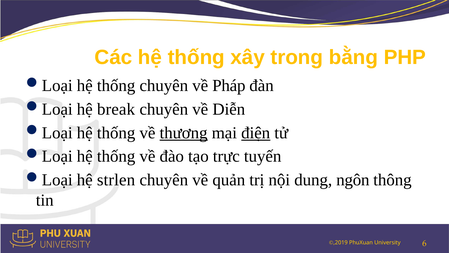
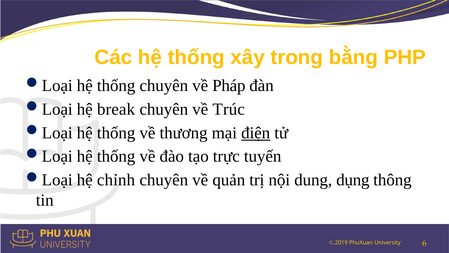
Diễn: Diễn -> Trúc (229, 109)
thương underline: present -> none (184, 133)
strlen: strlen -> chỉnh (116, 180)
ngôn: ngôn -> dụng (353, 180)
